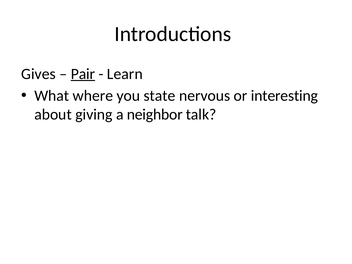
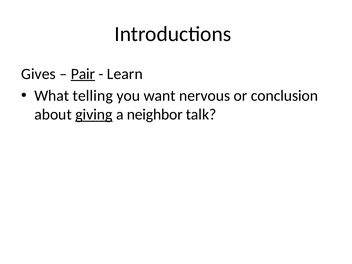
where: where -> telling (93, 96)
state: state -> want (160, 96)
interesting: interesting -> conclusion (284, 96)
giving underline: none -> present (94, 115)
